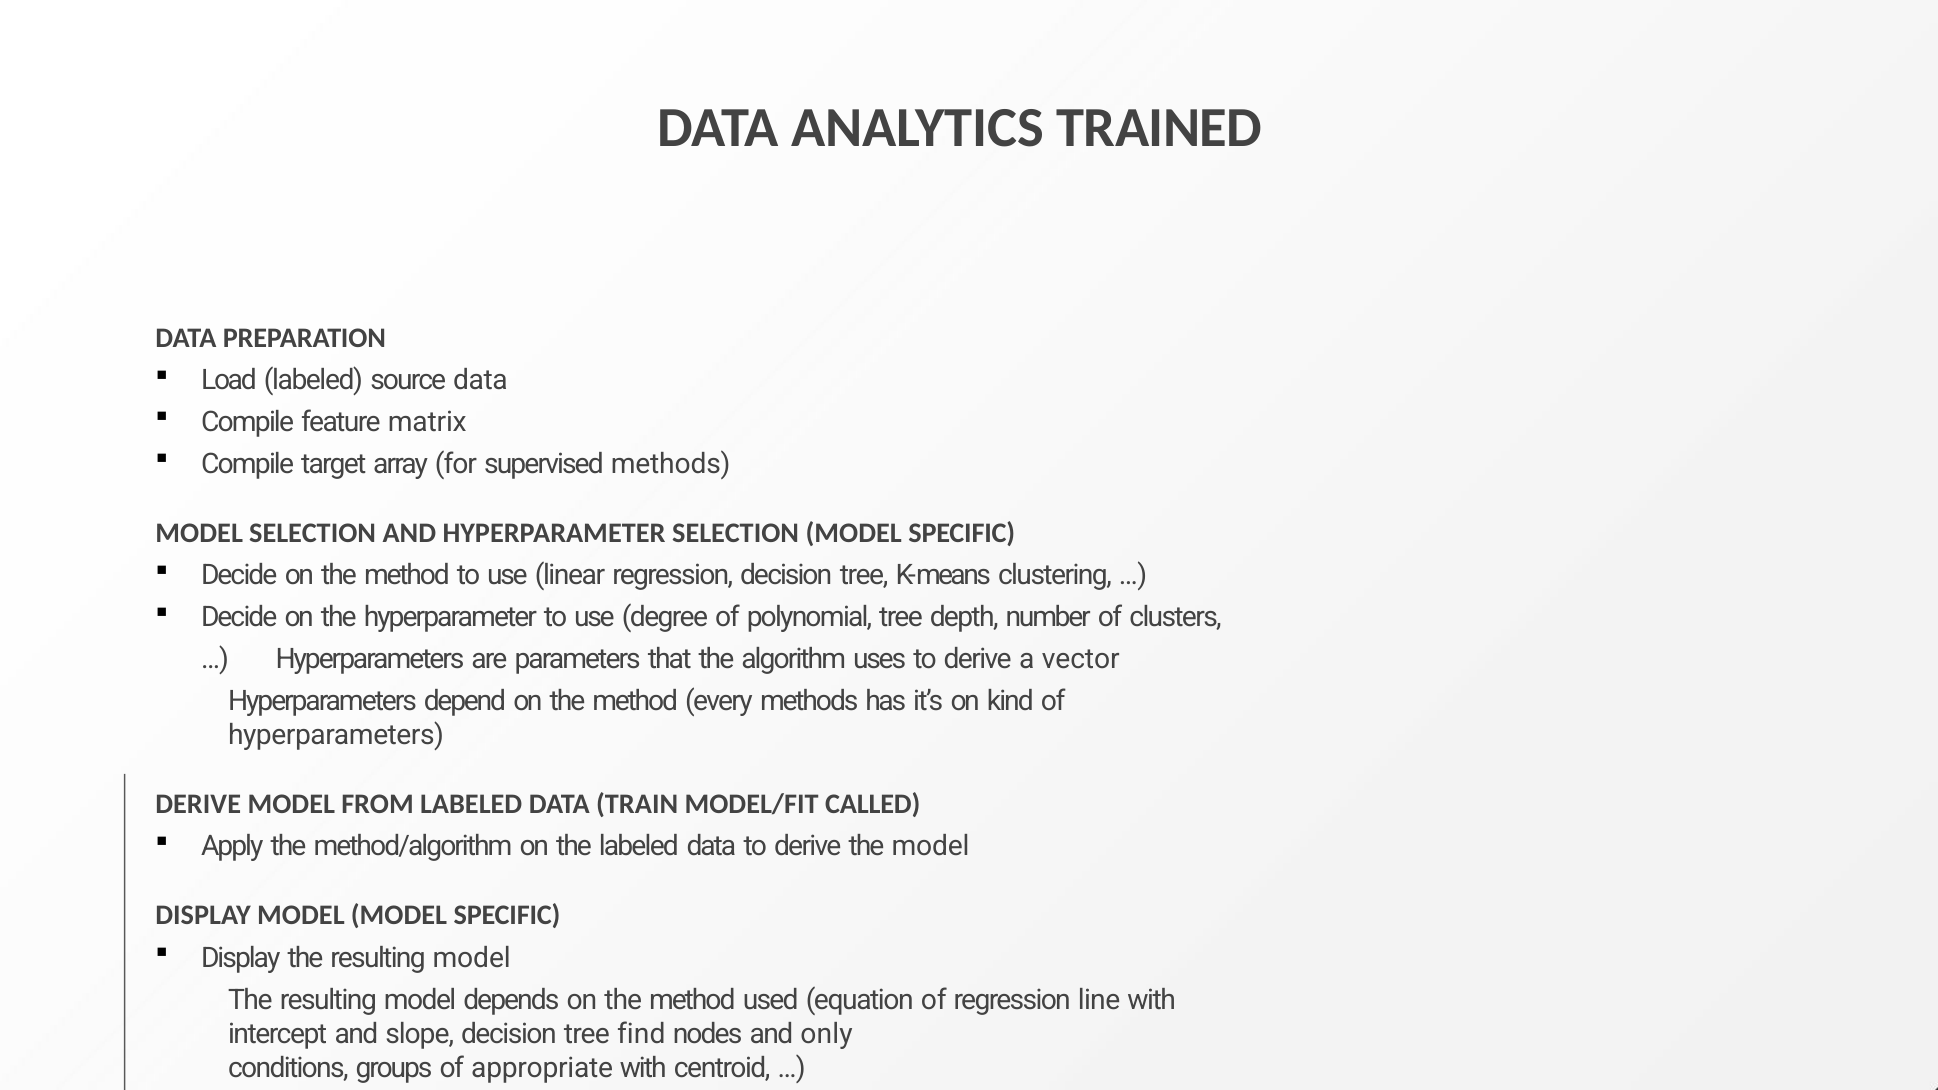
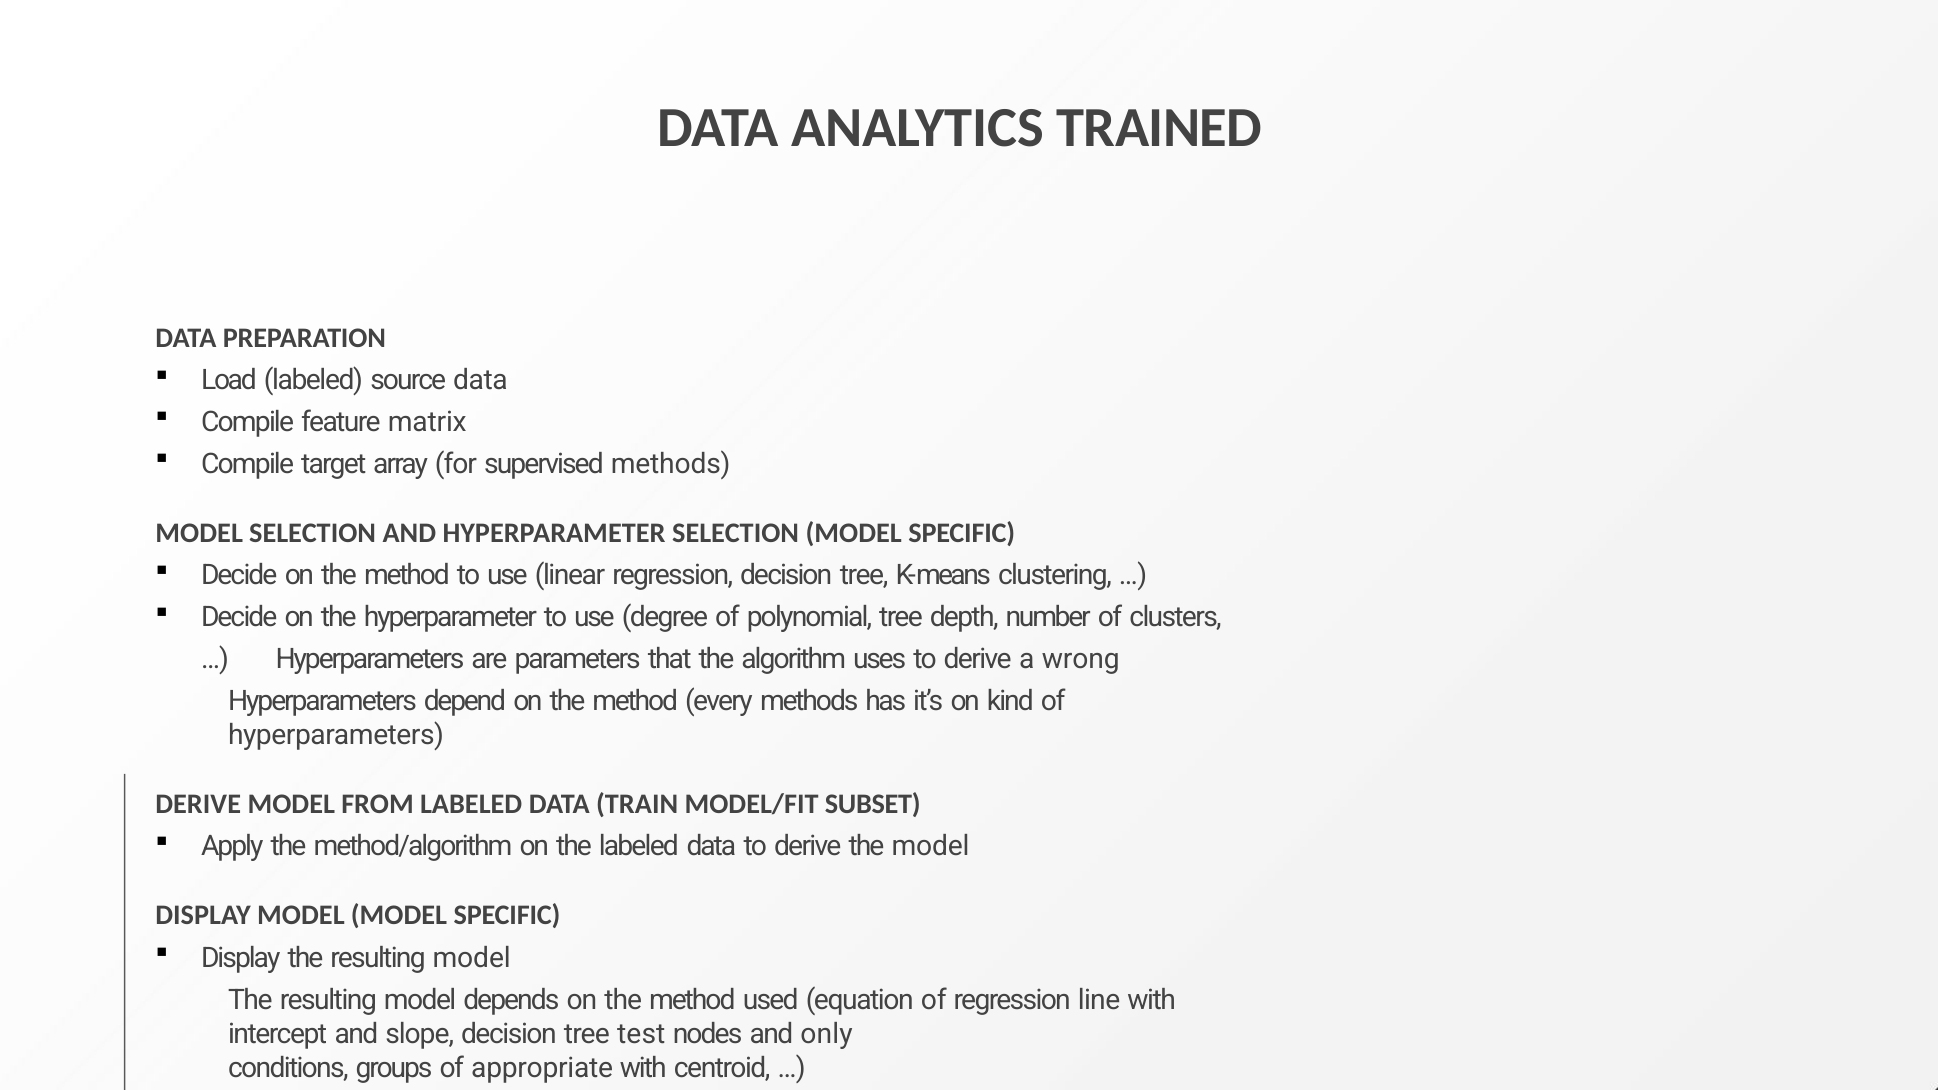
vector: vector -> wrong (1081, 659)
CALLED: CALLED -> SUBSET (873, 804)
find: find -> test (641, 1034)
